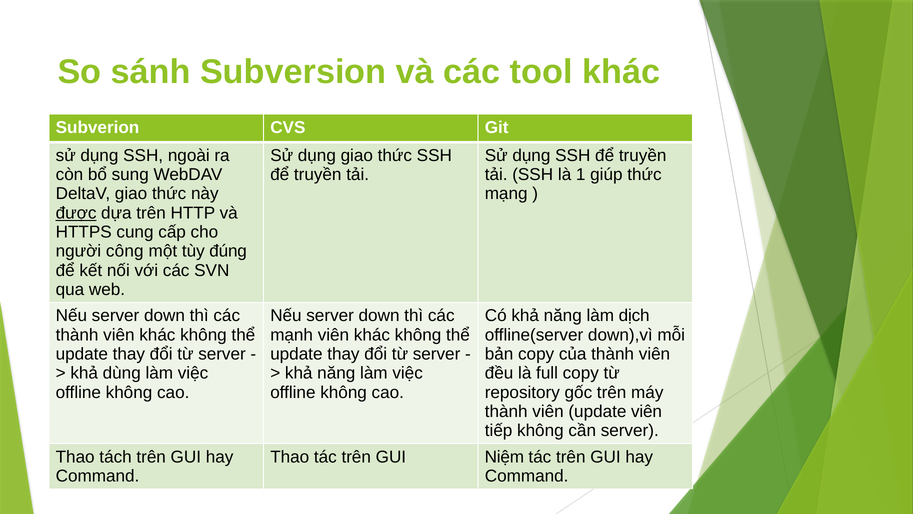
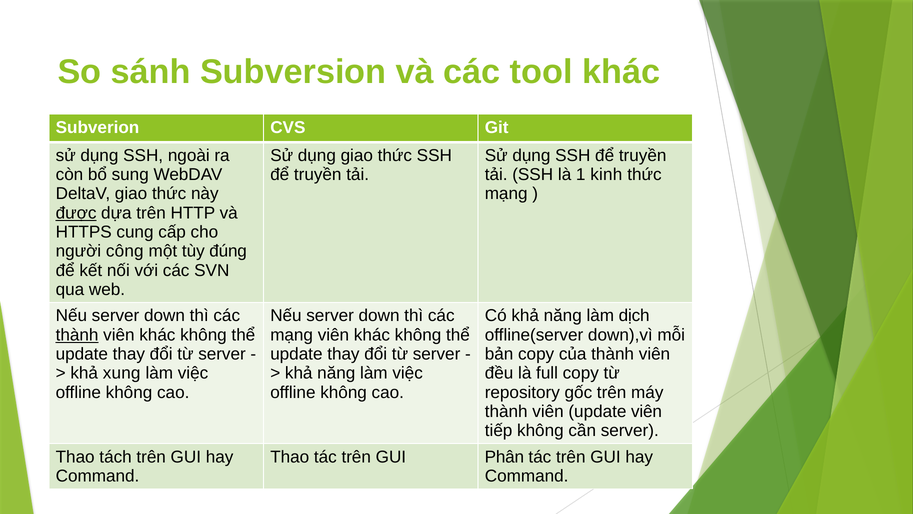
giúp: giúp -> kinh (606, 174)
thành underline: none -> present (77, 335)
mạnh: mạnh -> mạng (292, 335)
dùng: dùng -> xung (122, 373)
Niệm: Niệm -> Phân (504, 456)
